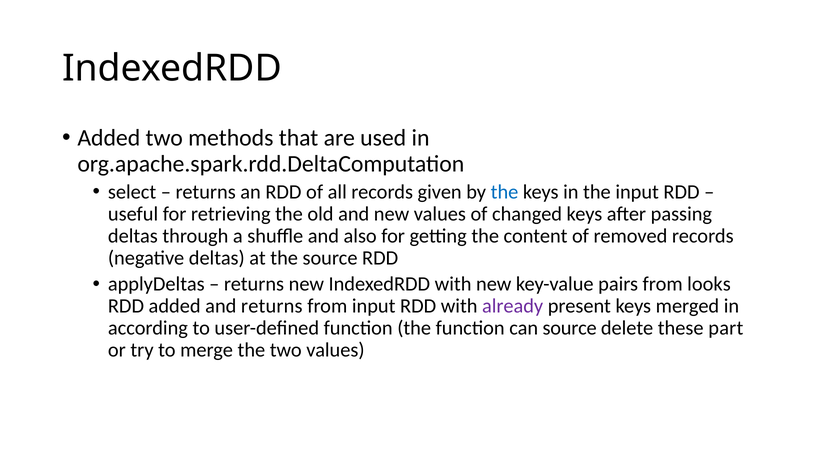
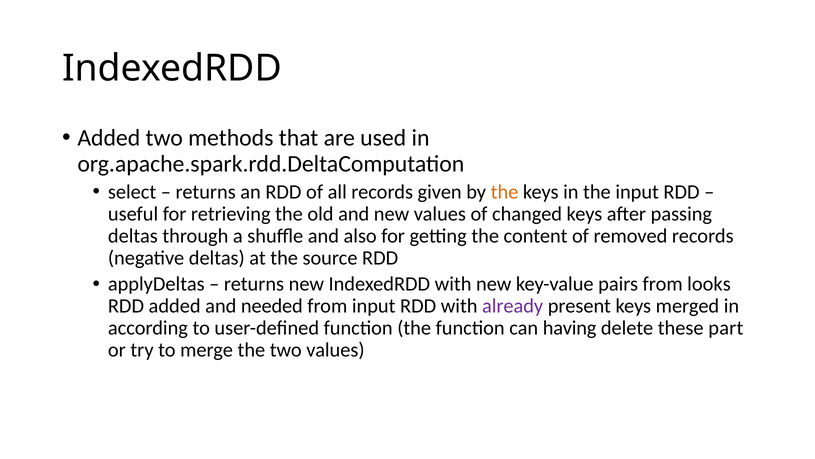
the colour: blue -> orange (505, 192)
and returns: returns -> needed (272, 306)
can source: source -> having (570, 328)
